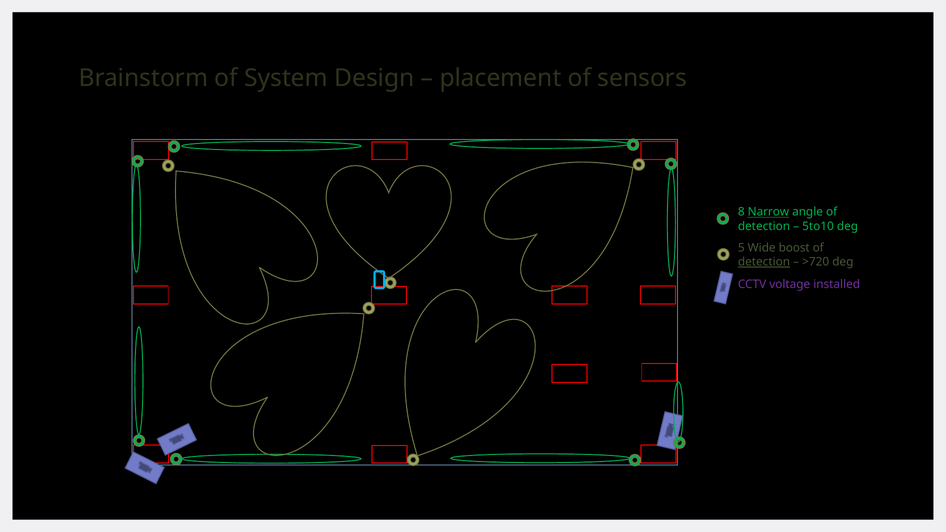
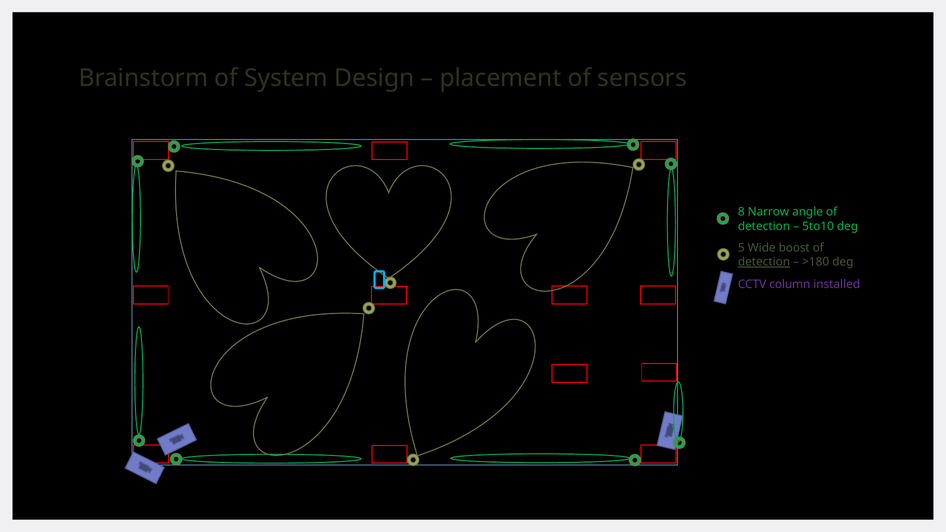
Narrow underline: present -> none (768, 212)
>720: >720 -> >180 (816, 262)
voltage: voltage -> column (790, 284)
